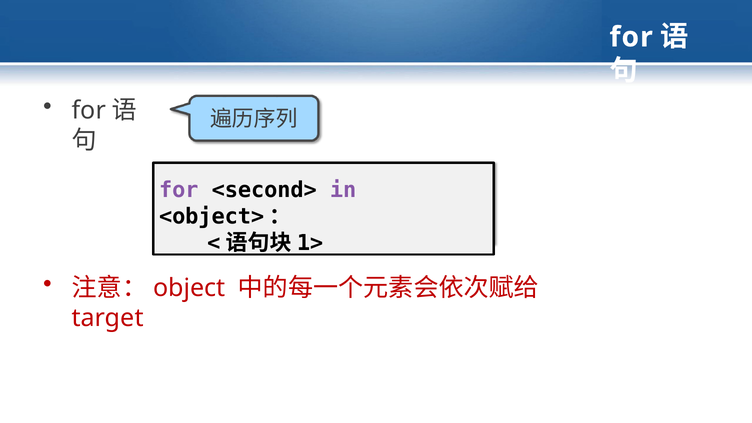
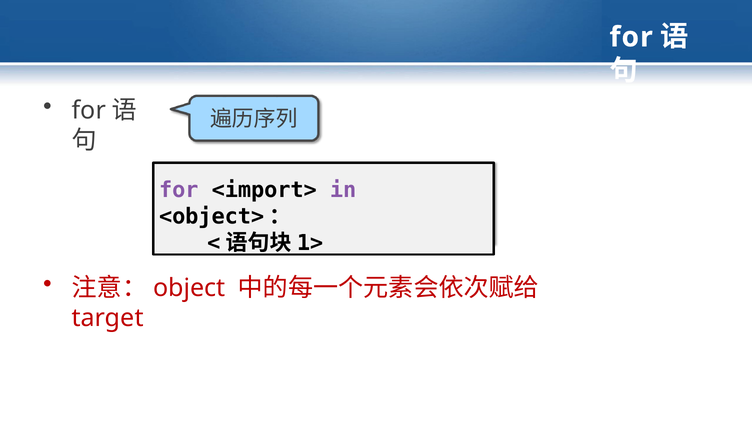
<second>: <second> -> <import> (264, 190)
